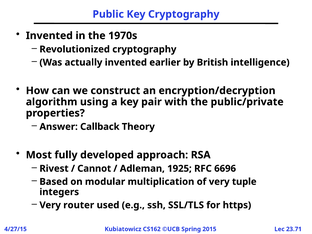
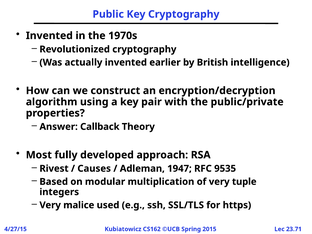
Cannot: Cannot -> Causes (94, 169)
1925: 1925 -> 1947 (179, 169)
6696: 6696 -> 9535 (225, 169)
router: router -> malice (79, 205)
